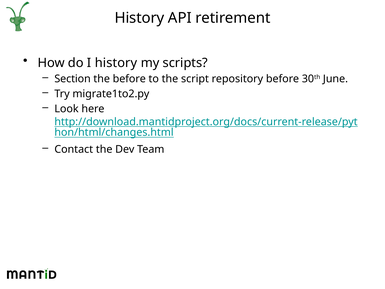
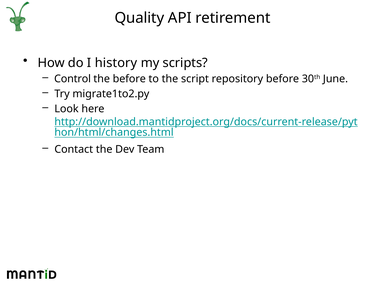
History: History -> Quality (139, 18)
Section: Section -> Control (73, 79)
